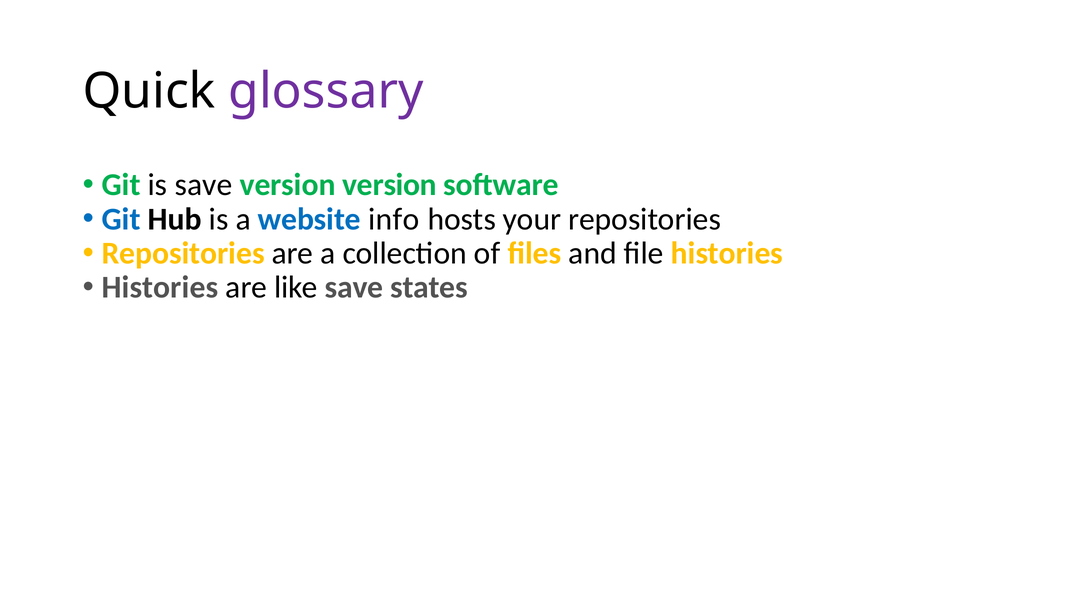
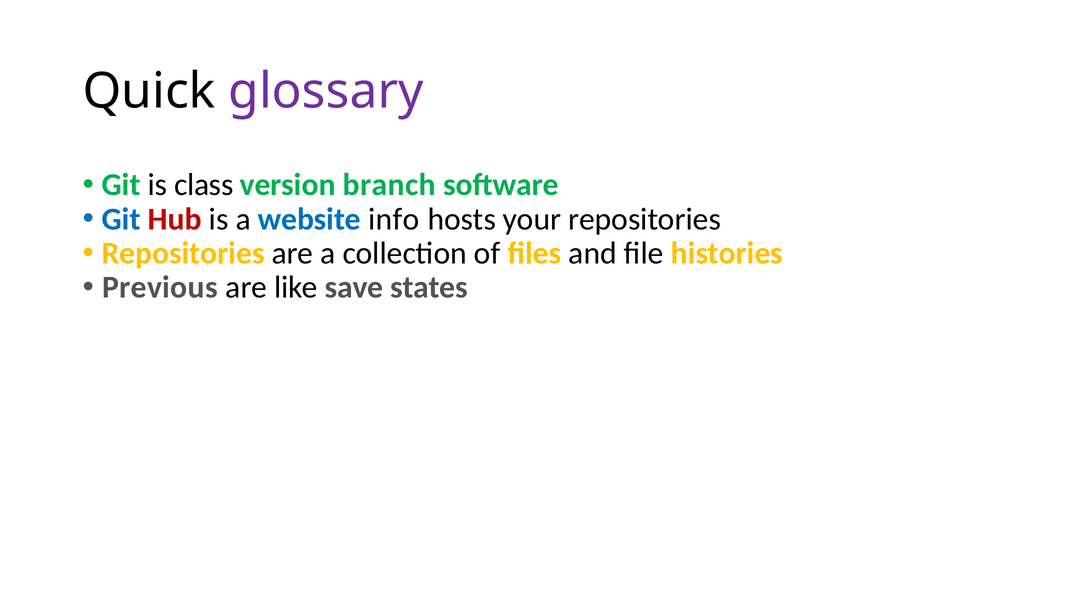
is save: save -> class (204, 185)
version version: version -> branch (389, 185)
Hub colour: black -> red (175, 219)
Histories: Histories -> Previous (160, 287)
